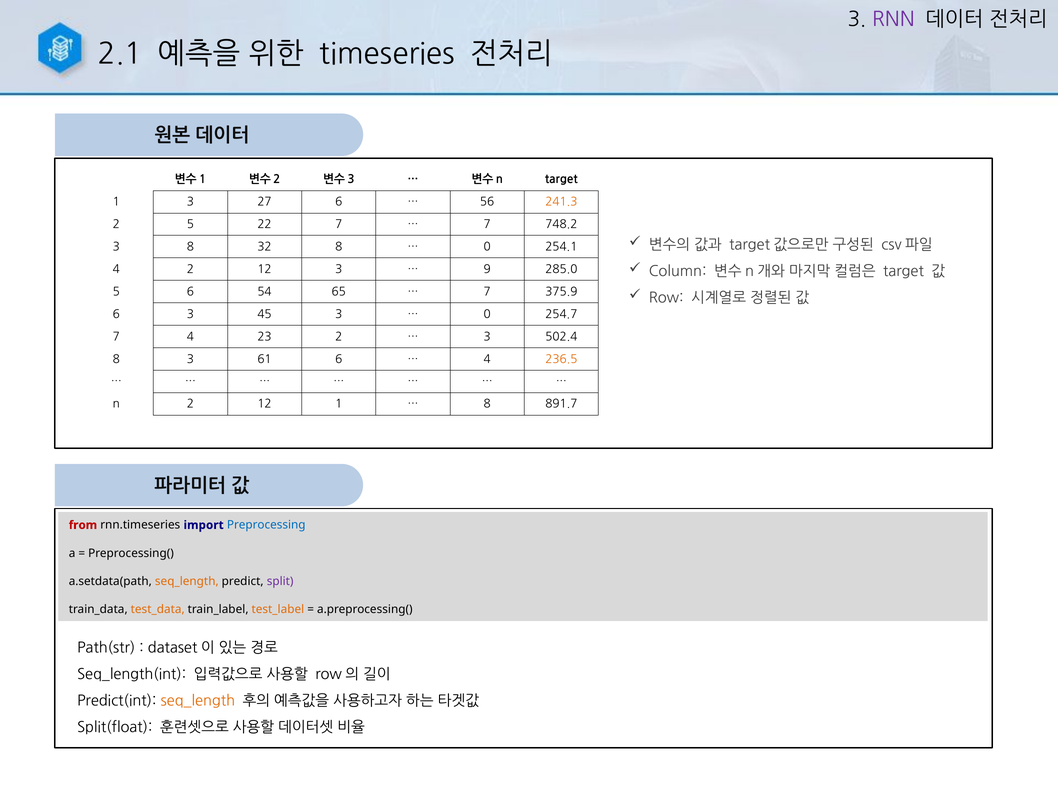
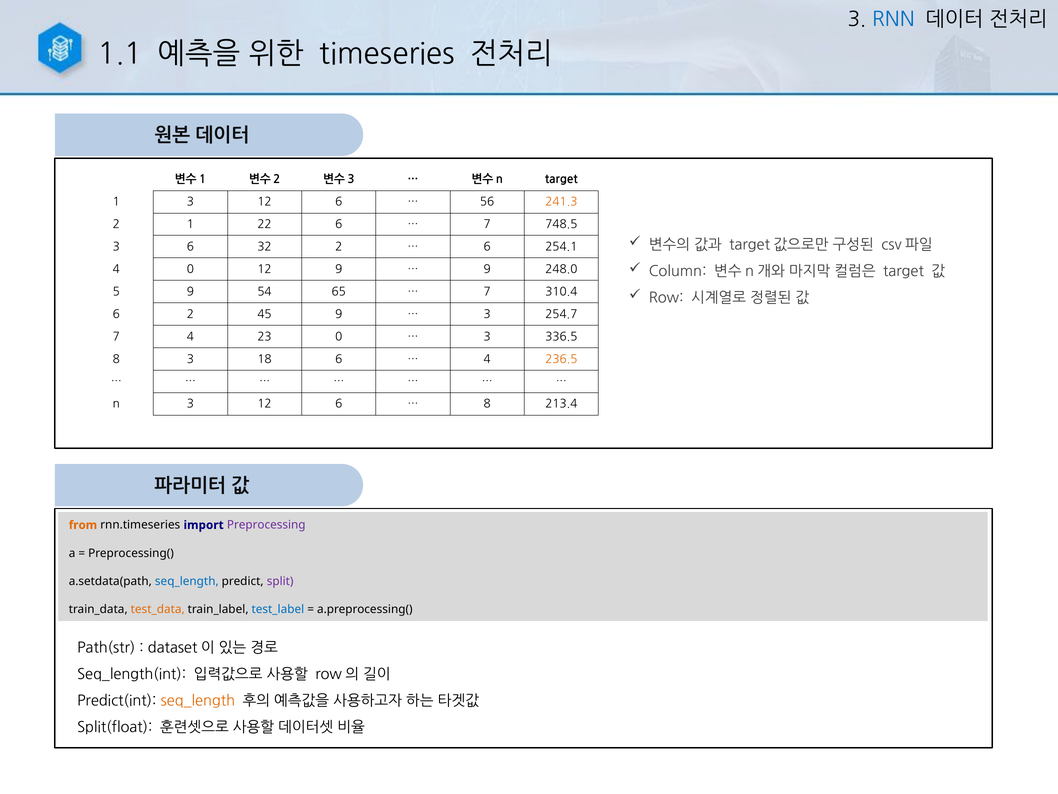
RNN colour: purple -> blue (893, 19)
2.1: 2.1 -> 1.1 (120, 54)
1 3 27: 27 -> 12 (265, 202)
2 5: 5 -> 1 (190, 224)
22 7: 7 -> 6 (339, 224)
748.2: 748.2 -> 748.5 (561, 224)
3 8: 8 -> 6 (190, 247)
32 8: 8 -> 2 (339, 247)
0: 0 -> 6 (487, 247)
4 2: 2 -> 0 (190, 269)
12 3: 3 -> 9 (339, 269)
285.0: 285.0 -> 248.0 (561, 269)
5 6: 6 -> 9 (190, 292)
375.9: 375.9 -> 310.4 (561, 292)
6 3: 3 -> 2 (190, 314)
45 3: 3 -> 9 (339, 314)
0: 0 -> 3 (487, 314)
23 2: 2 -> 0 (339, 336)
502.4: 502.4 -> 336.5 (561, 336)
61: 61 -> 18 (265, 359)
n 2: 2 -> 3 (190, 404)
1: 1 -> 6 (339, 404)
891.7: 891.7 -> 213.4 (561, 404)
from colour: red -> orange (83, 525)
Preprocessing colour: blue -> purple (266, 525)
seq_length colour: orange -> blue (187, 581)
test_label colour: orange -> blue (278, 609)
